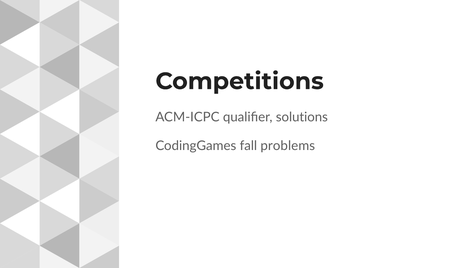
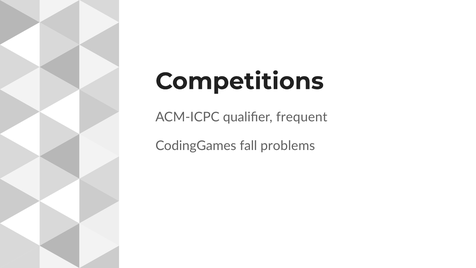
solutions: solutions -> frequent (302, 117)
